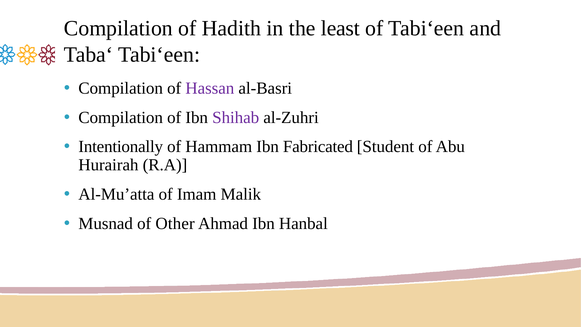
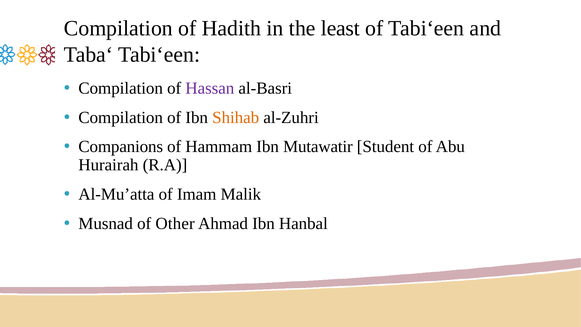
Shihab colour: purple -> orange (236, 117)
Intentionally: Intentionally -> Companions (121, 147)
Fabricated: Fabricated -> Mutawatir (318, 147)
